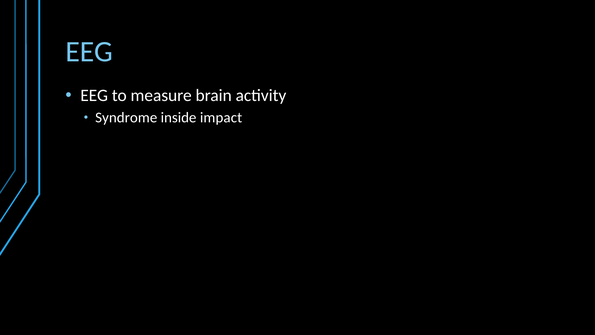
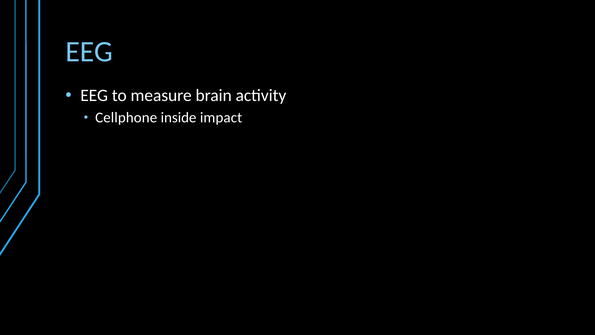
Syndrome: Syndrome -> Cellphone (126, 118)
